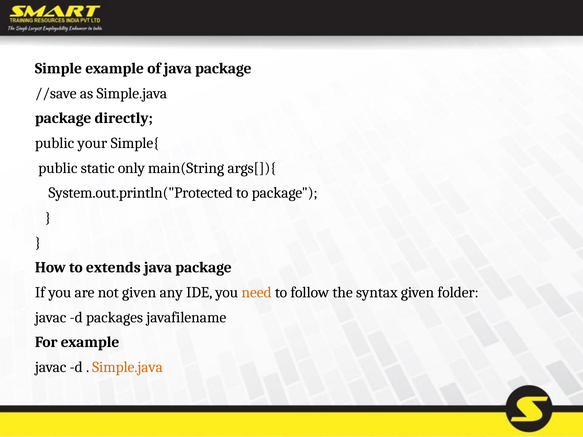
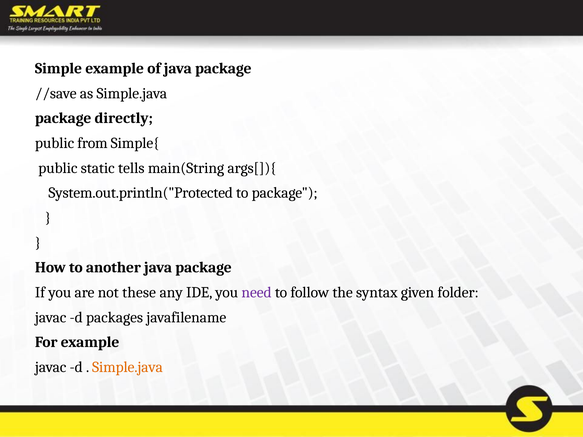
your: your -> from (92, 143)
only: only -> tells (131, 168)
extends: extends -> another (113, 268)
not given: given -> these (139, 293)
need colour: orange -> purple (257, 293)
